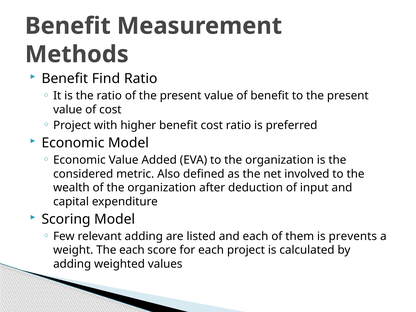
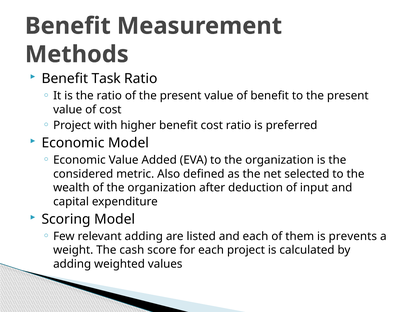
Find: Find -> Task (106, 79)
involved: involved -> selected (307, 174)
The each: each -> cash (132, 250)
